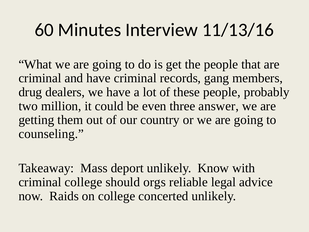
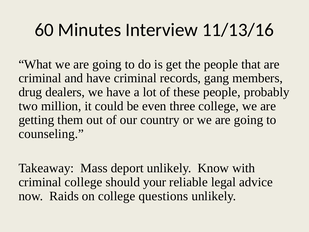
three answer: answer -> college (219, 106)
orgs: orgs -> your (155, 182)
concerted: concerted -> questions (163, 196)
